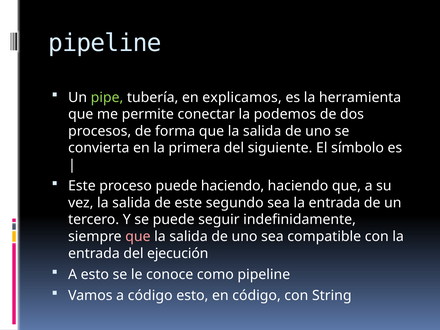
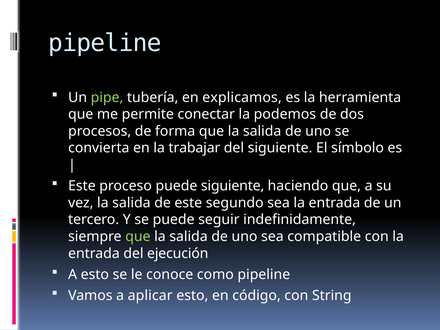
primera: primera -> trabajar (194, 148)
puede haciendo: haciendo -> siguiente (233, 186)
que colour: pink -> light green (138, 237)
a código: código -> aplicar (150, 296)
